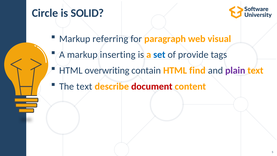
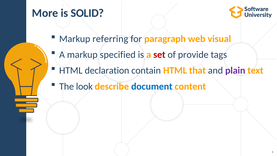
Circle: Circle -> More (45, 13)
inserting: inserting -> specified (118, 55)
set colour: blue -> red (159, 55)
overwriting: overwriting -> declaration (107, 70)
find: find -> that (197, 70)
The text: text -> look (84, 86)
document colour: red -> blue (152, 86)
